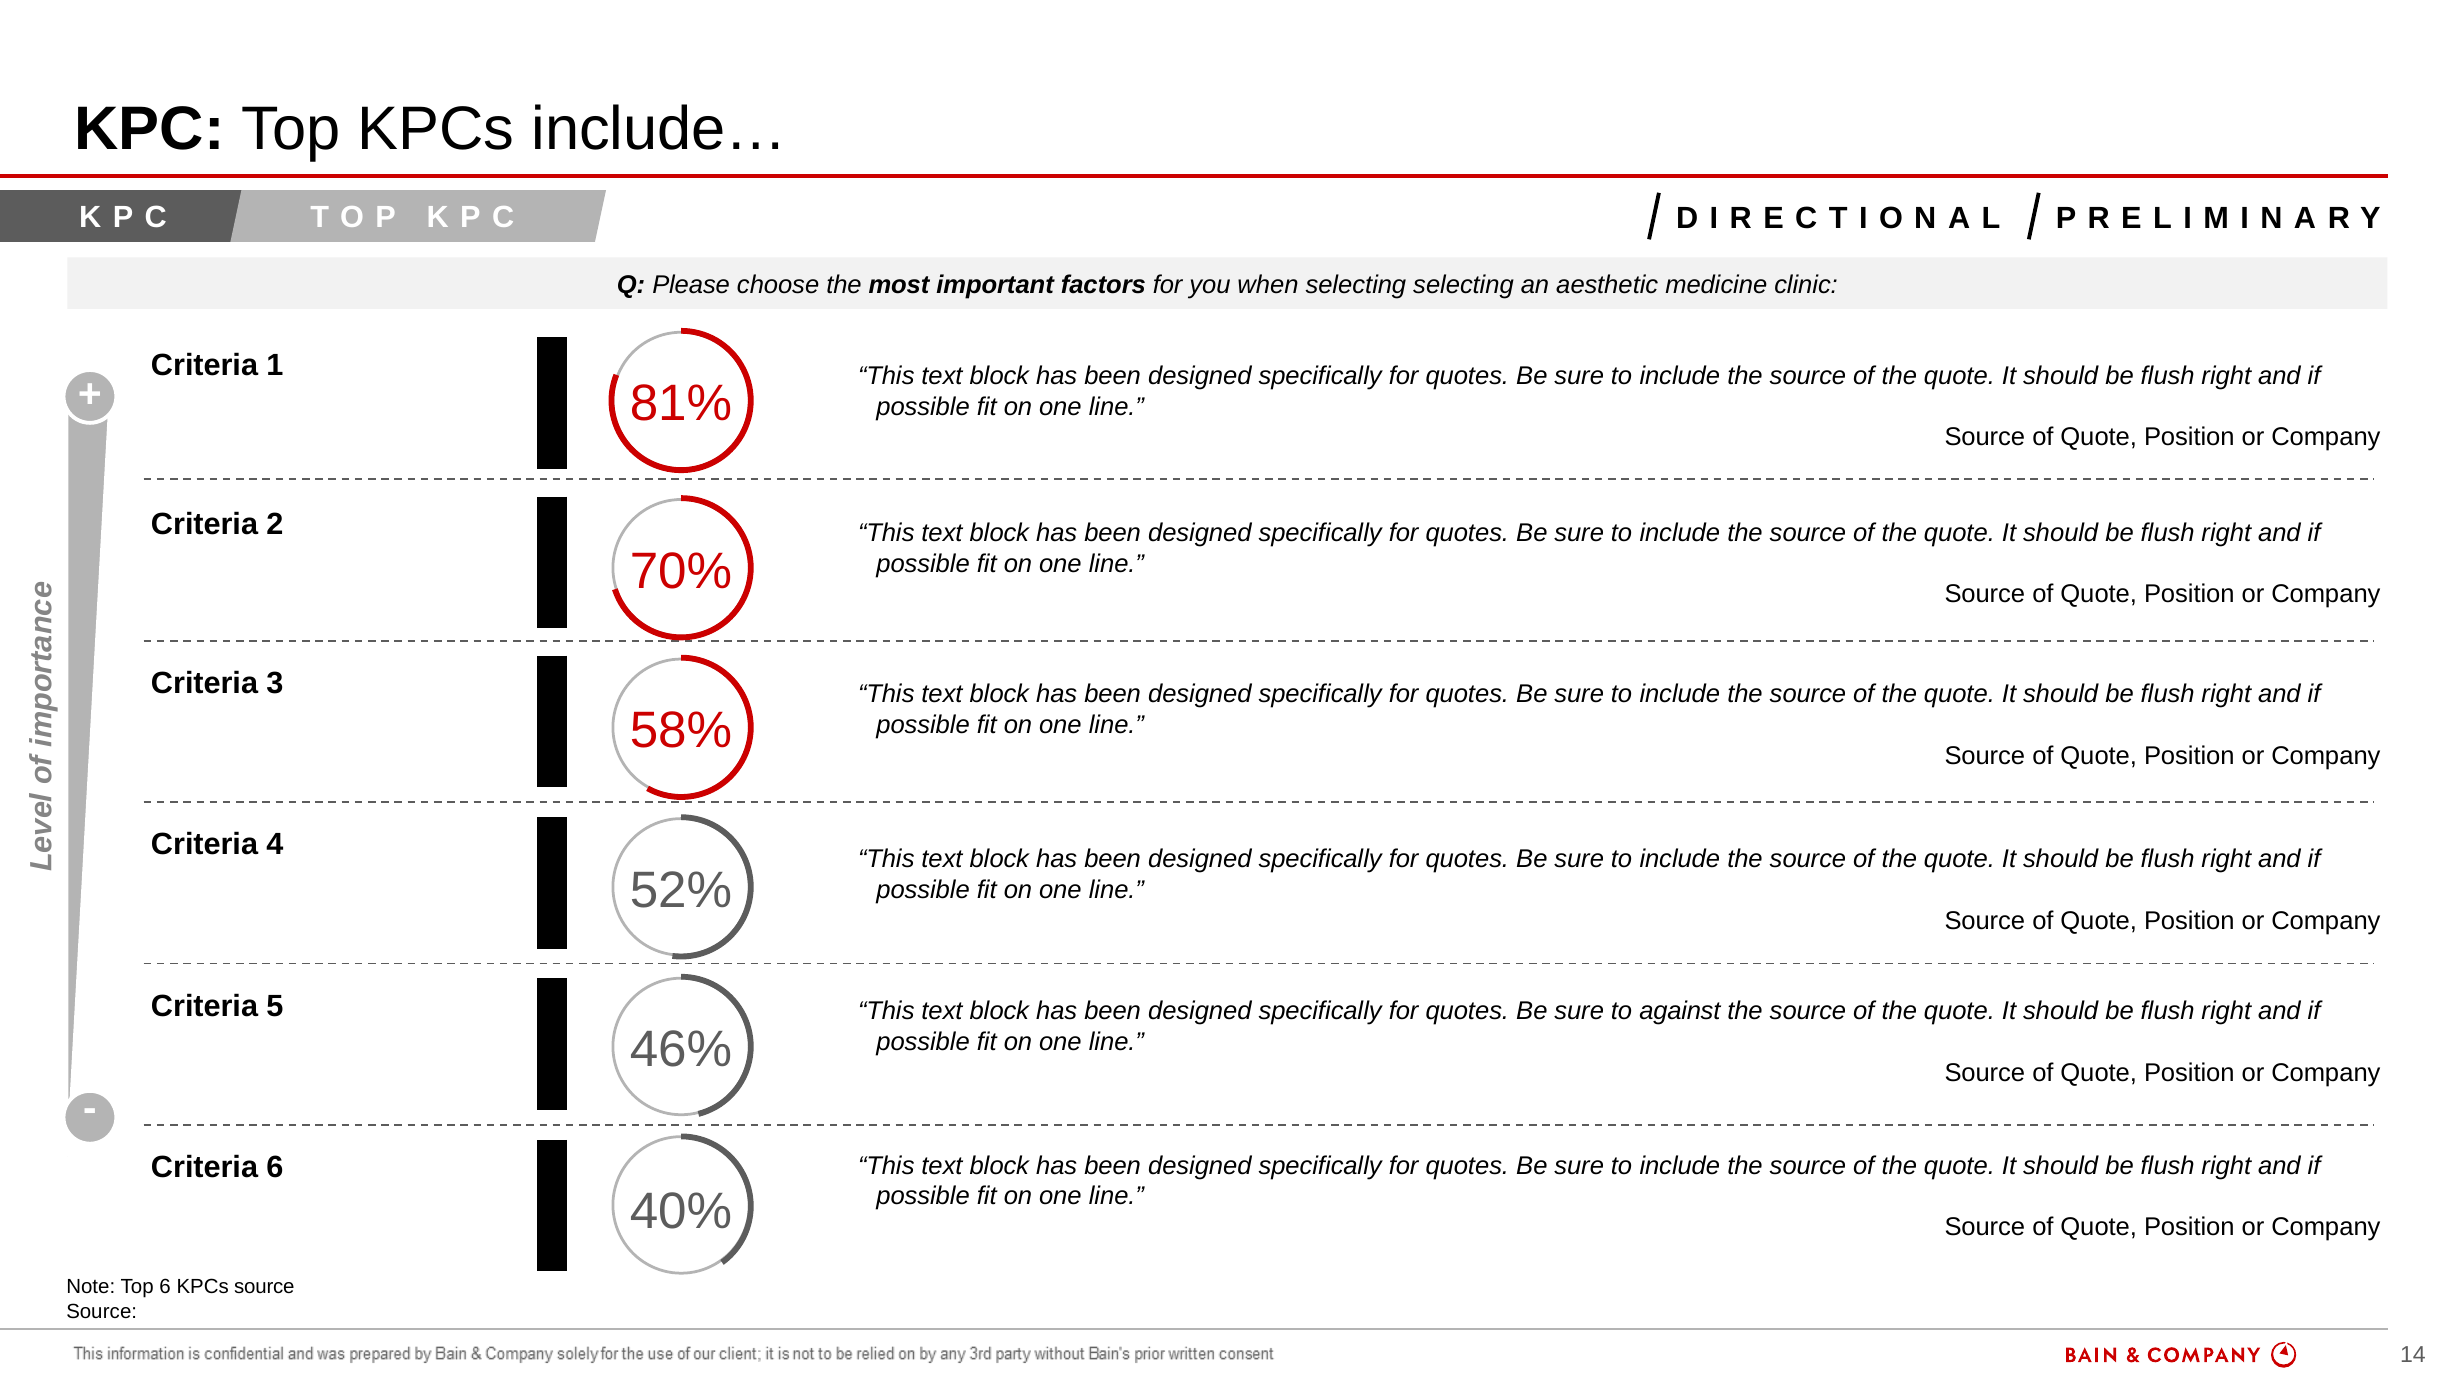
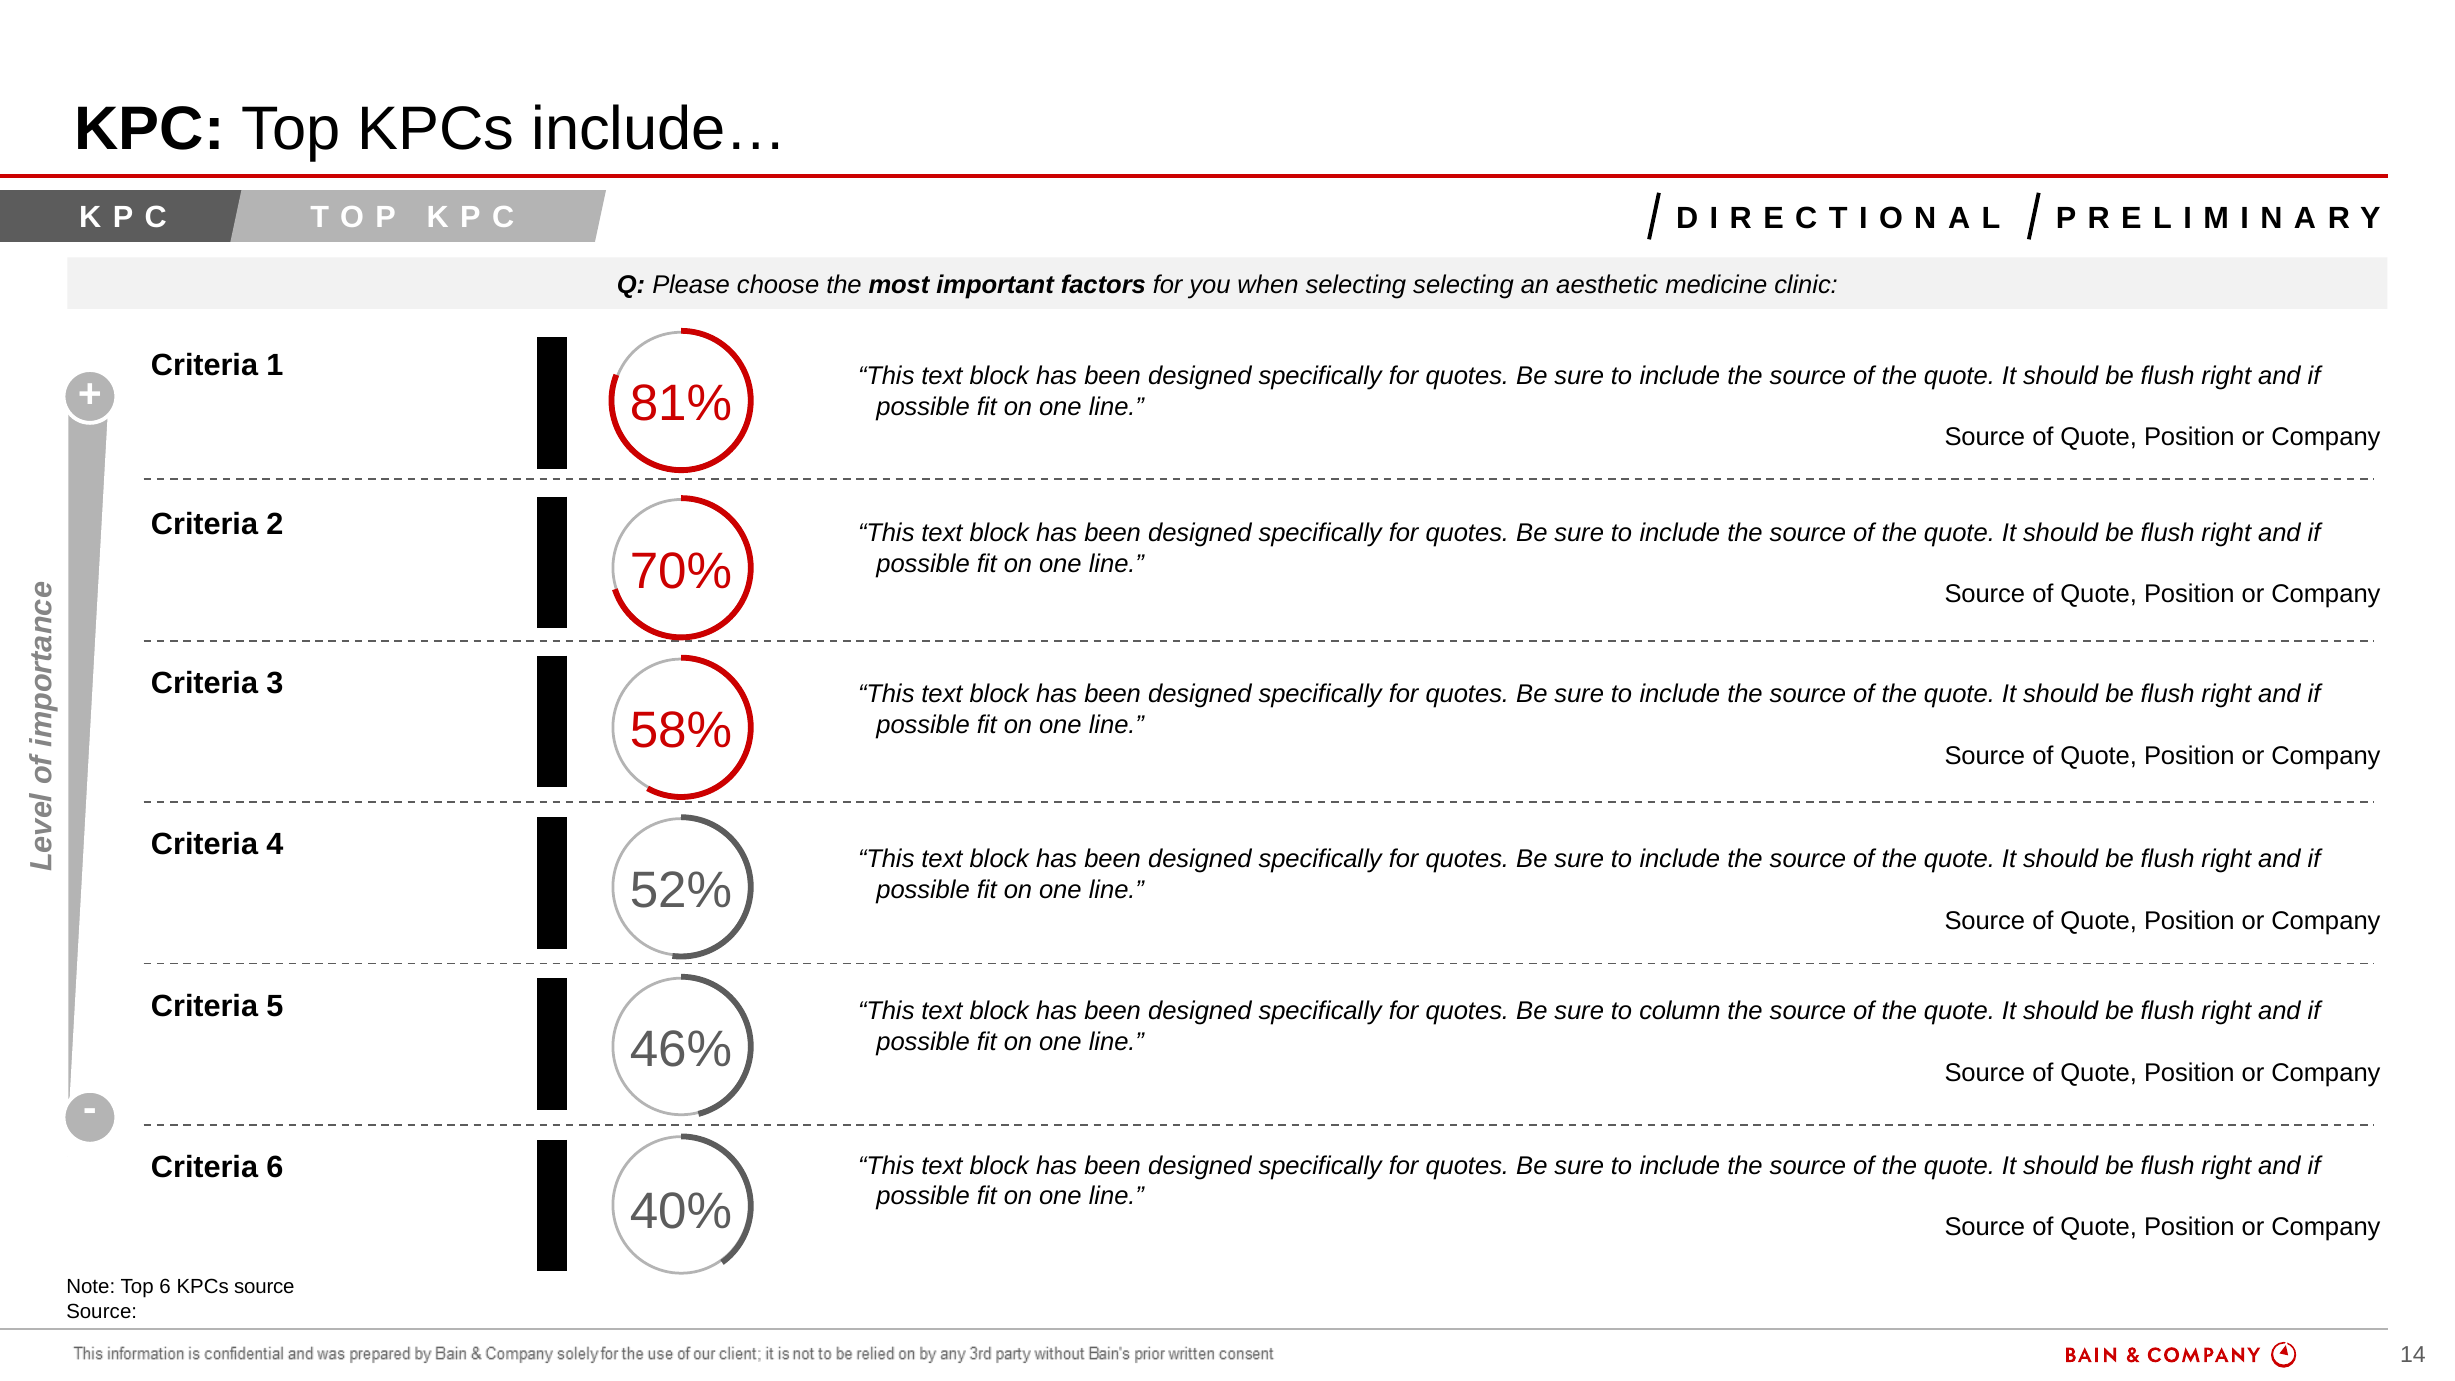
against: against -> column (1680, 1011)
